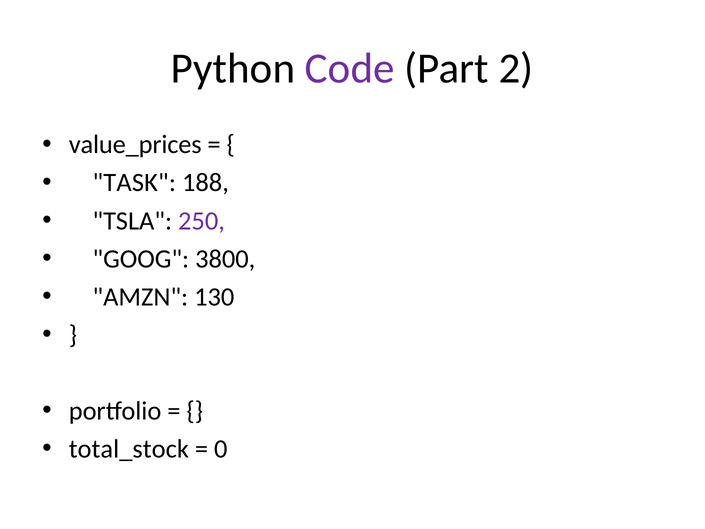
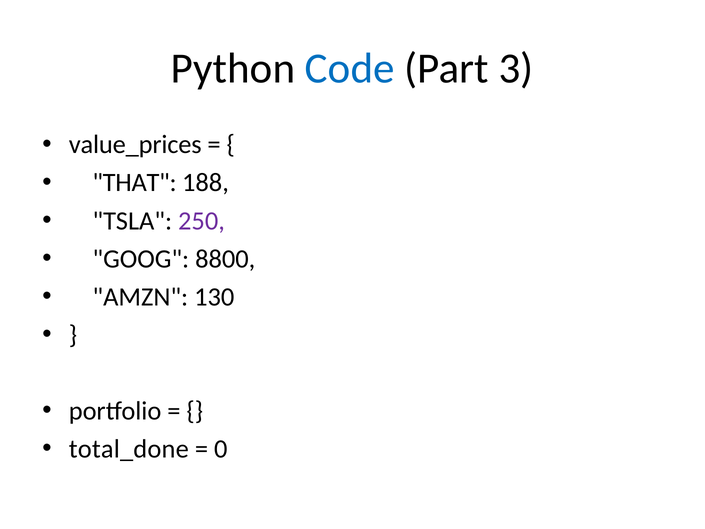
Code colour: purple -> blue (350, 68)
2: 2 -> 3 (516, 68)
TASK: TASK -> THAT (134, 183)
3800: 3800 -> 8800 (225, 259)
total_stock: total_stock -> total_done (129, 449)
